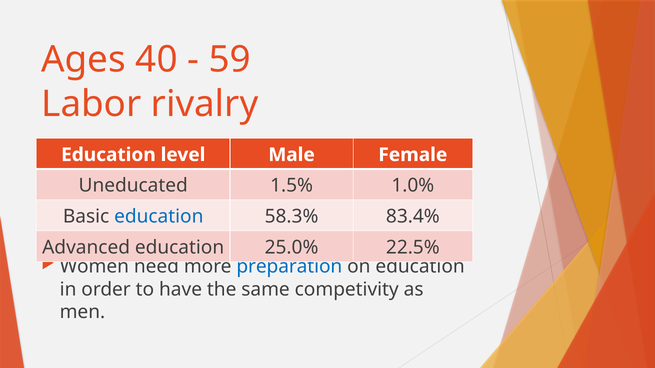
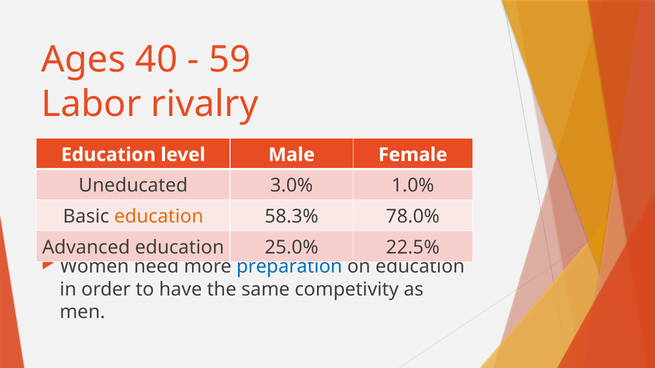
1.5%: 1.5% -> 3.0% (292, 186)
education colour: blue -> orange (159, 217)
83.4%: 83.4% -> 78.0% (413, 217)
